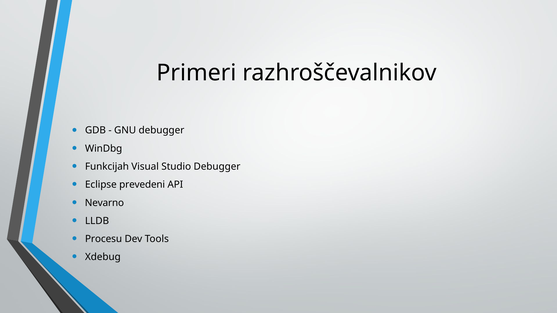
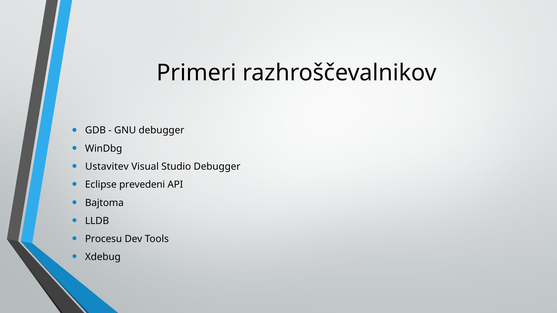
Funkcijah: Funkcijah -> Ustavitev (107, 167)
Nevarno: Nevarno -> Bajtoma (104, 203)
